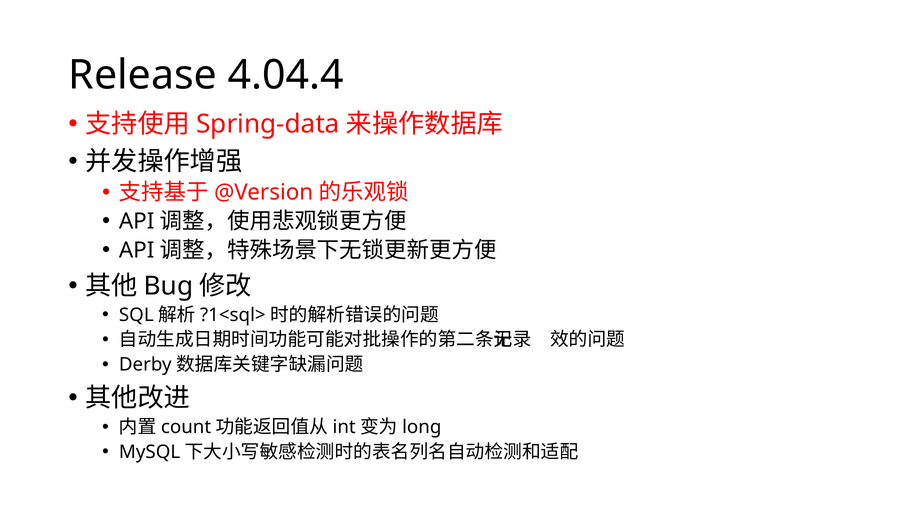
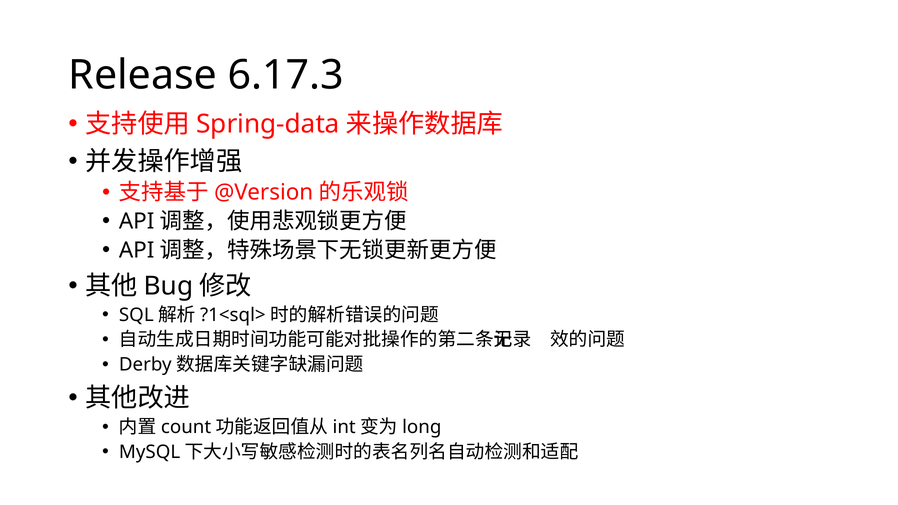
4.04.4: 4.04.4 -> 6.17.3 (286, 75)
